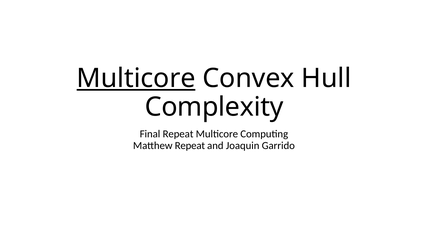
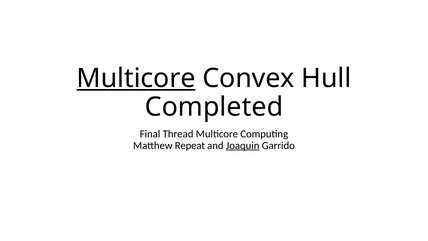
Complexity: Complexity -> Completed (214, 107)
Final Repeat: Repeat -> Thread (178, 134)
Joaquin underline: none -> present (243, 145)
